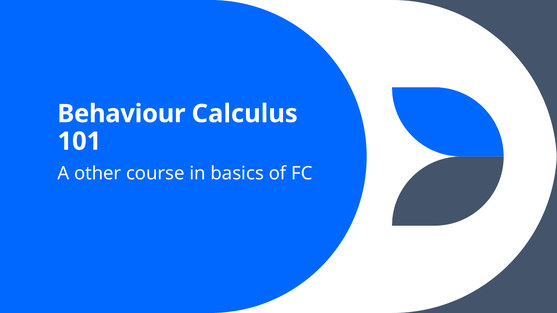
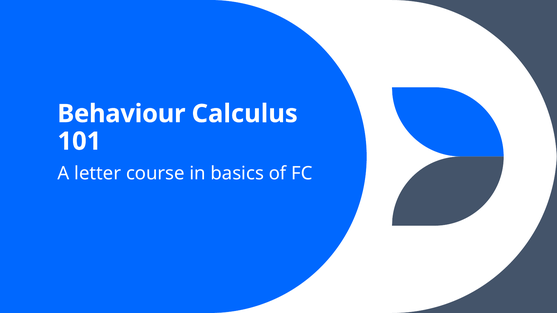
other: other -> letter (98, 174)
